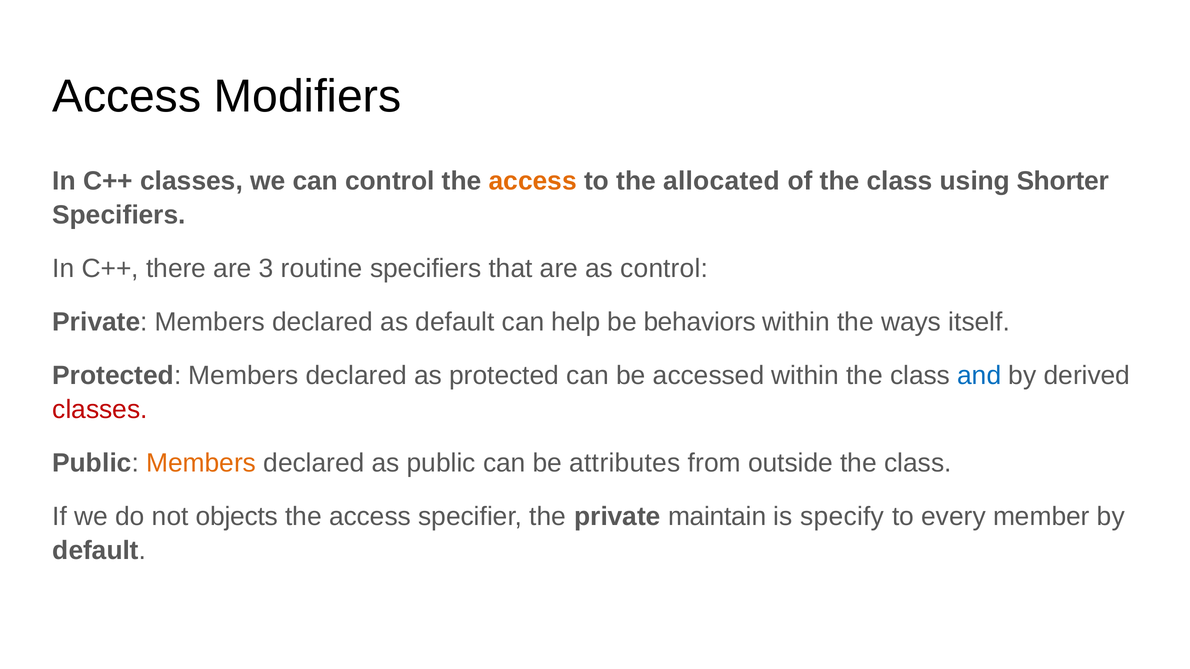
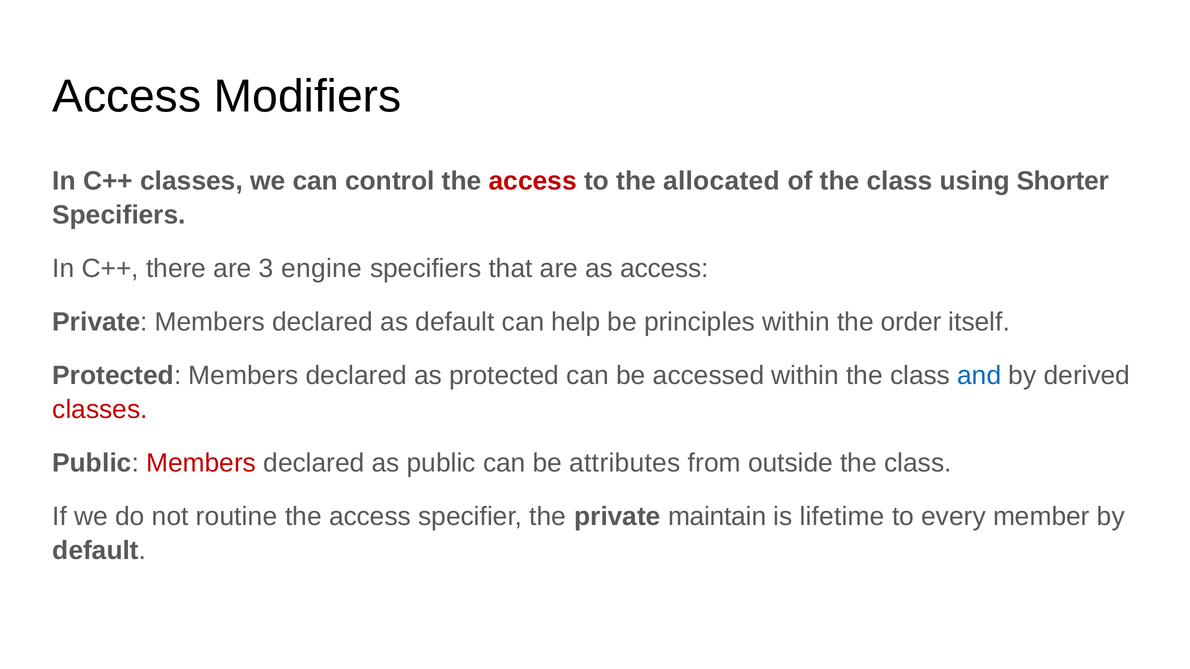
access colour: orange -> red (533, 181)
routine: routine -> engine (322, 269)
as control: control -> access (664, 269)
behaviors: behaviors -> principles (700, 322)
ways: ways -> order (911, 322)
Members colour: orange -> red (201, 463)
objects: objects -> routine (237, 517)
specify: specify -> lifetime (842, 517)
